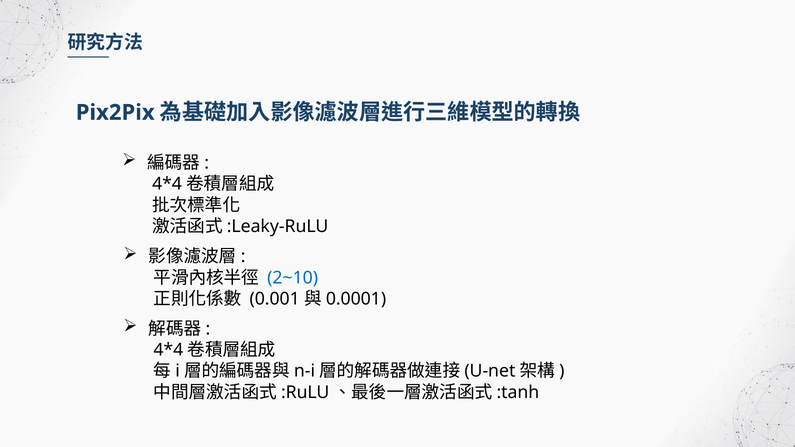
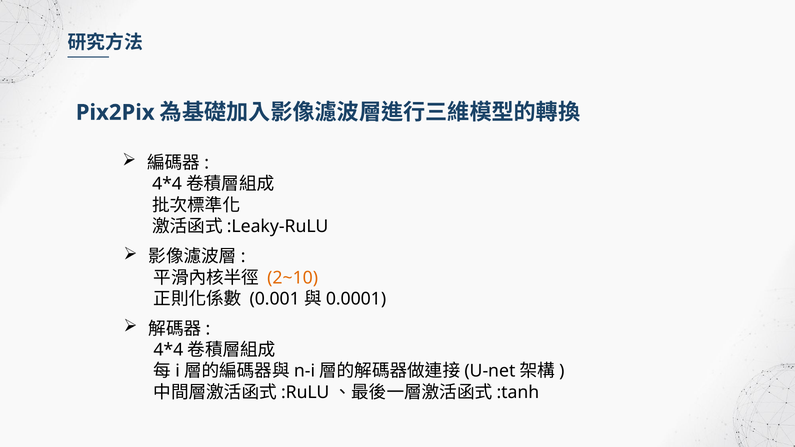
2~10 colour: blue -> orange (293, 278)
